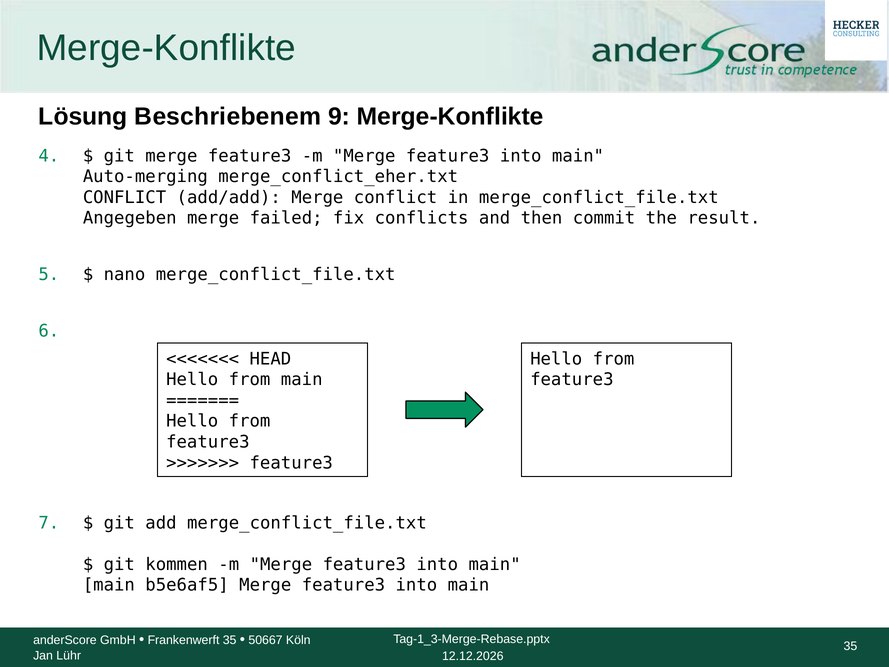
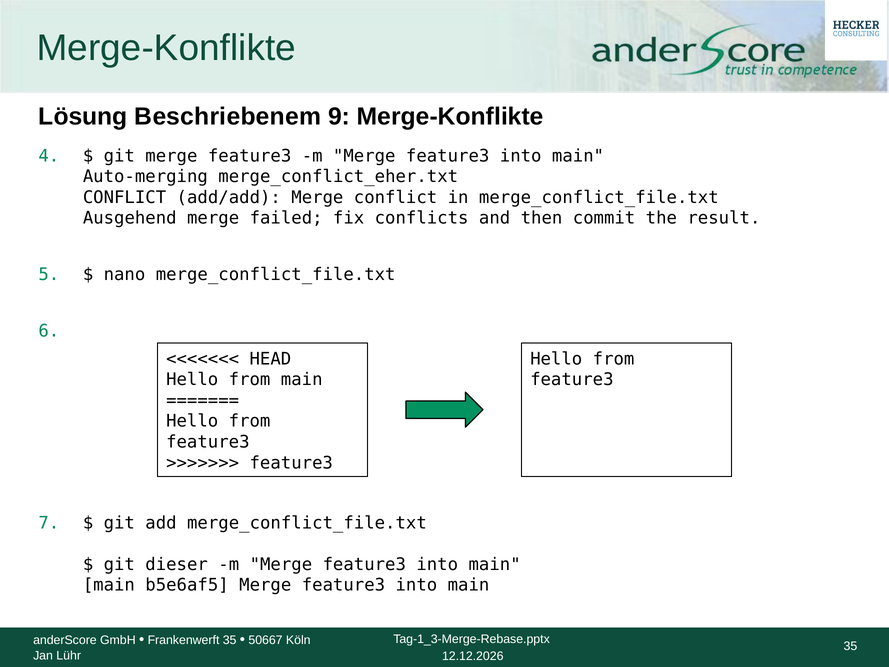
Angegeben: Angegeben -> Ausgehend (130, 218)
kommen: kommen -> dieser (177, 564)
